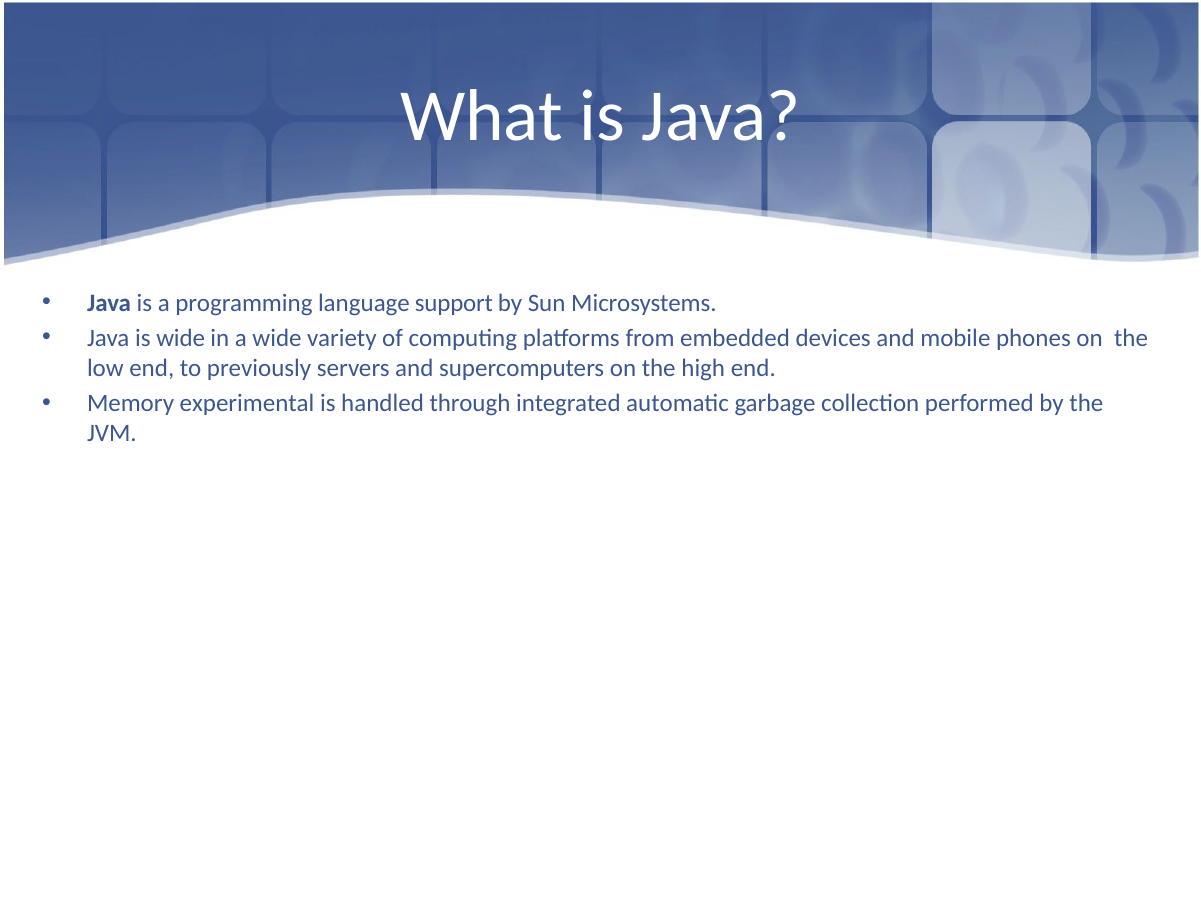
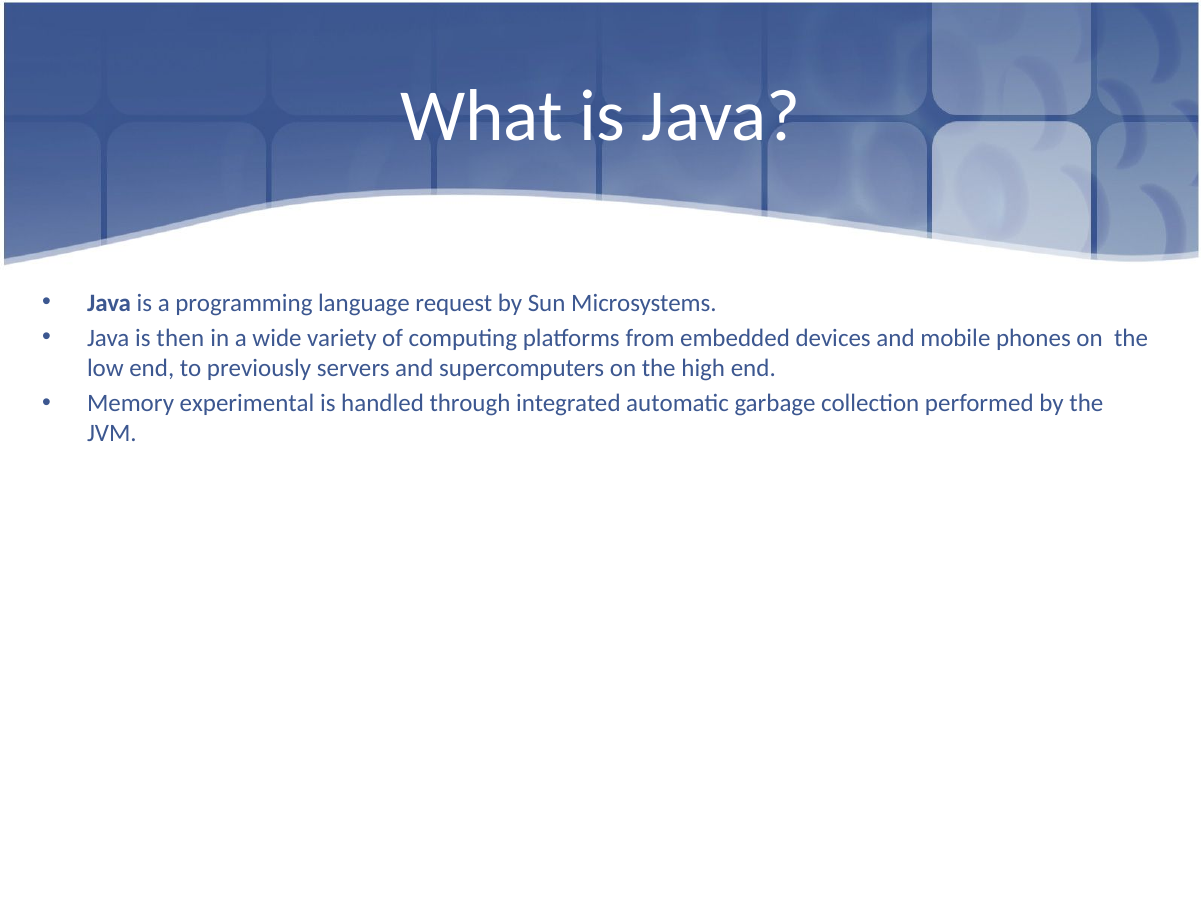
support: support -> request (454, 303)
is wide: wide -> then (180, 338)
